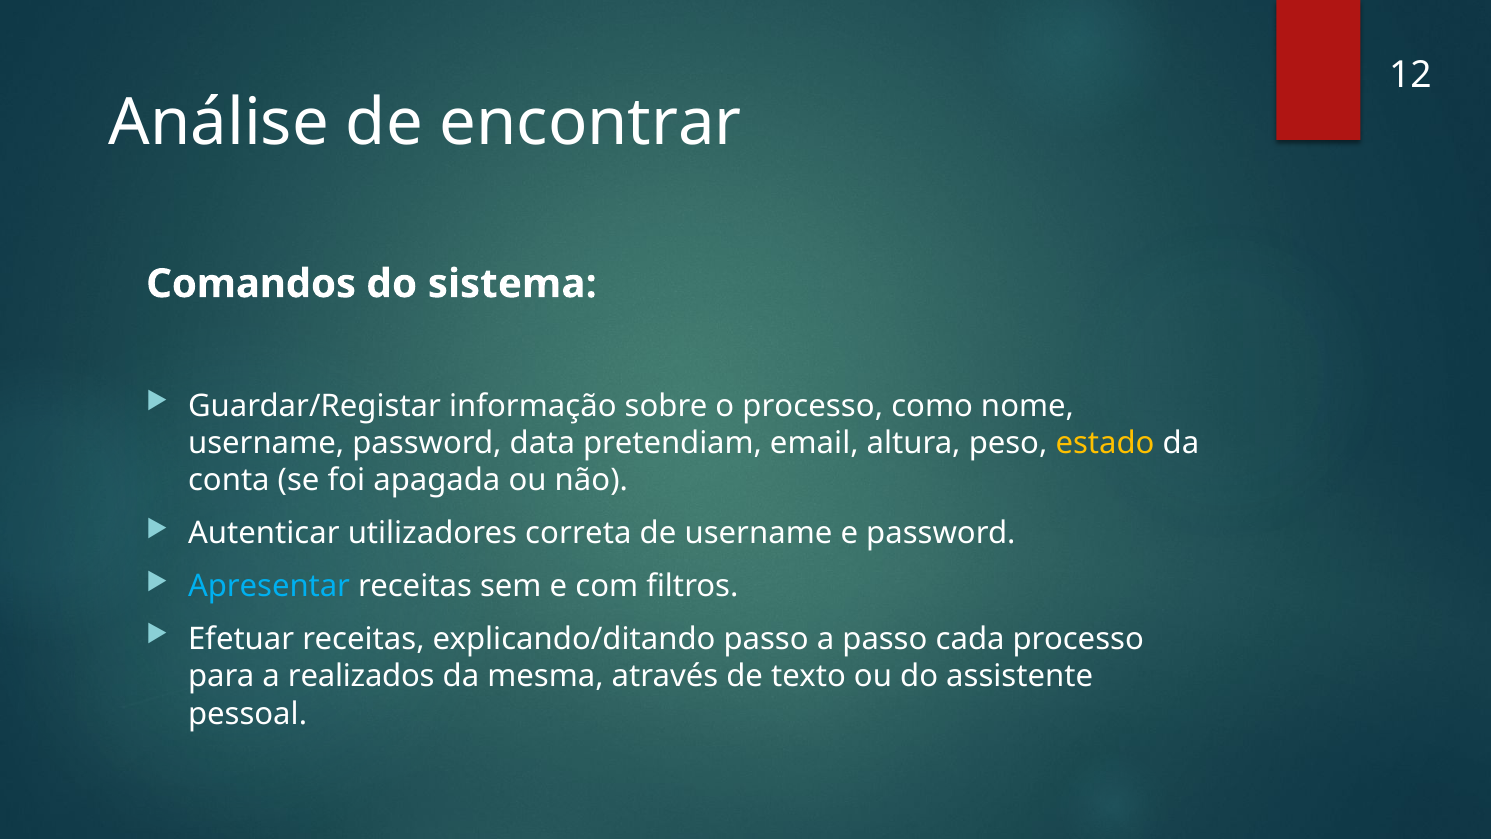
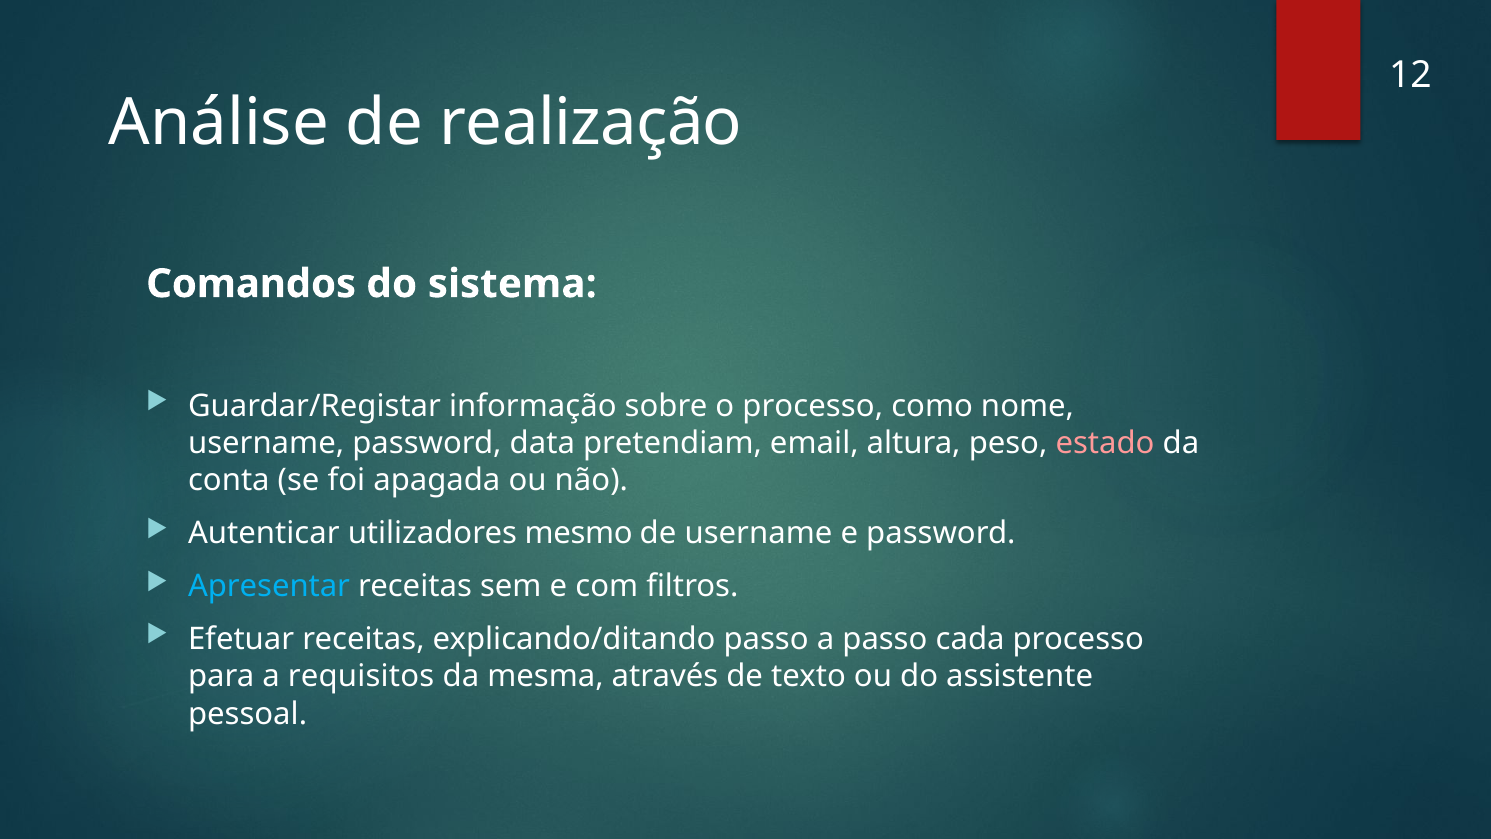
encontrar: encontrar -> realização (591, 123)
estado colour: yellow -> pink (1105, 443)
correta: correta -> mesmo (579, 533)
realizados: realizados -> requisitos (361, 676)
